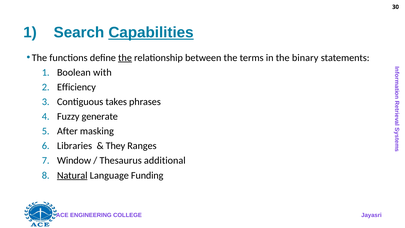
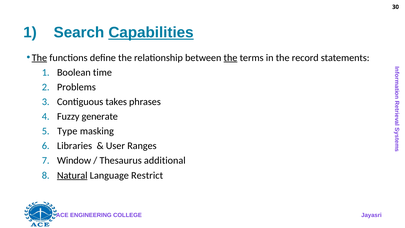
The underline: none -> present (39, 58)
the underline: present -> none (125, 58)
the underline: none -> present (231, 58)
binary: binary -> record (305, 58)
with: with -> time (102, 72)
Efficiency: Efficiency -> Problems (76, 87)
After: After -> Type (67, 131)
They: They -> User (115, 146)
Funding: Funding -> Restrict (147, 175)
